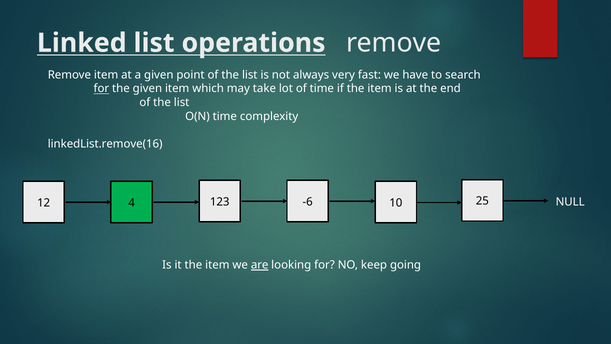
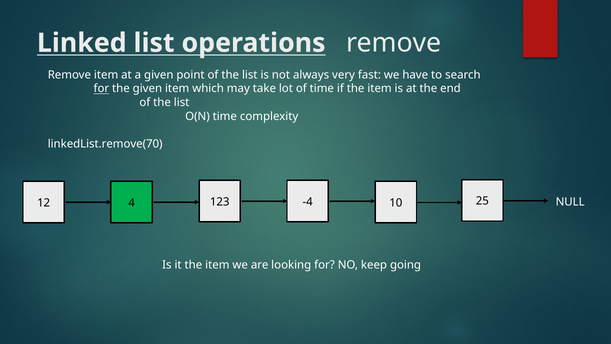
linkedList.remove(16: linkedList.remove(16 -> linkedList.remove(70 (105, 144)
-6: -6 -> -4 (308, 202)
are underline: present -> none (260, 265)
